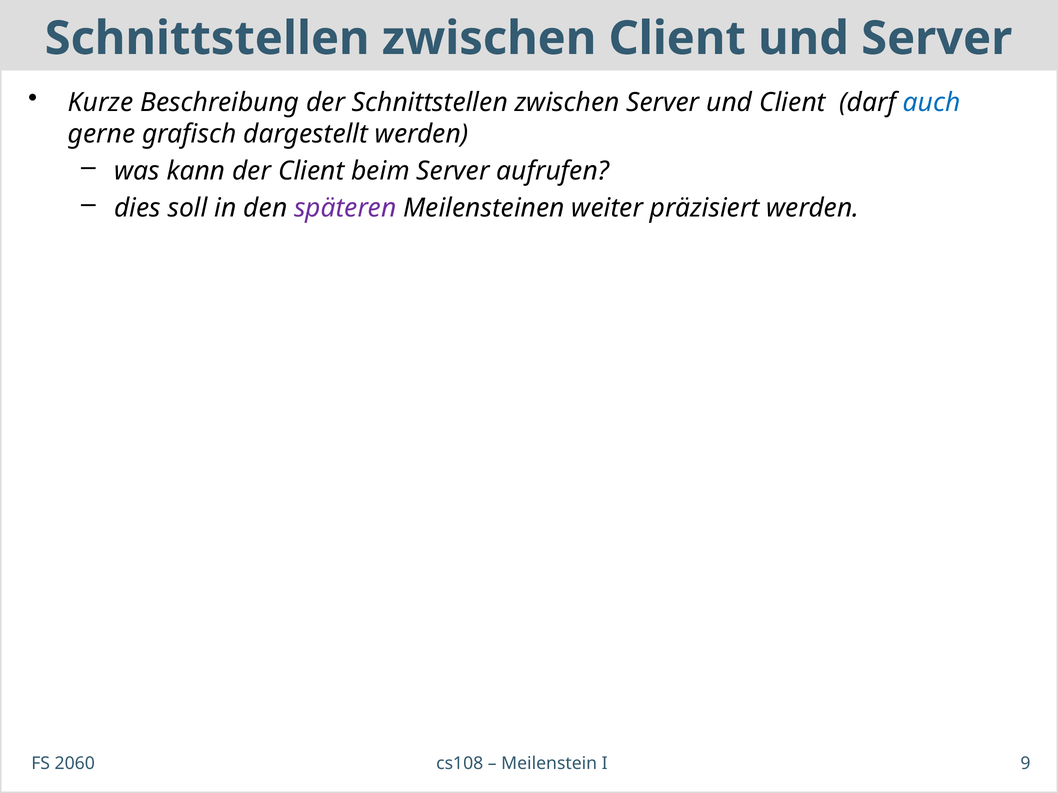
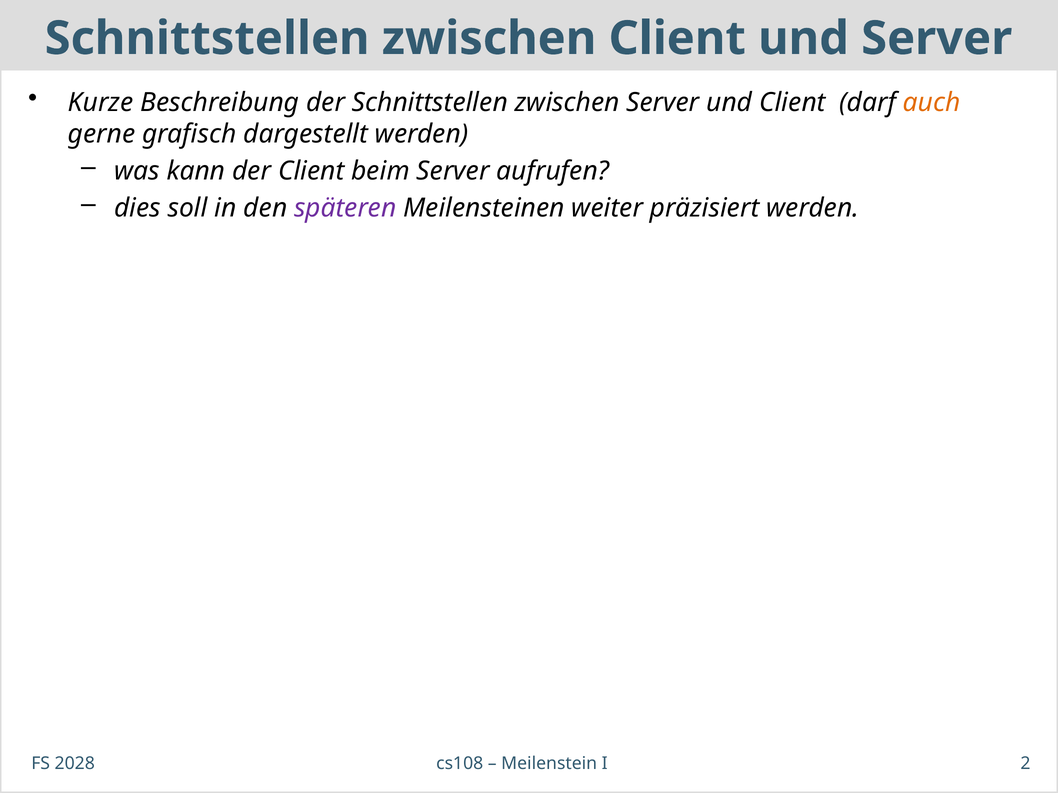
auch colour: blue -> orange (932, 102)
2060: 2060 -> 2028 (75, 764)
9: 9 -> 2 (1026, 764)
